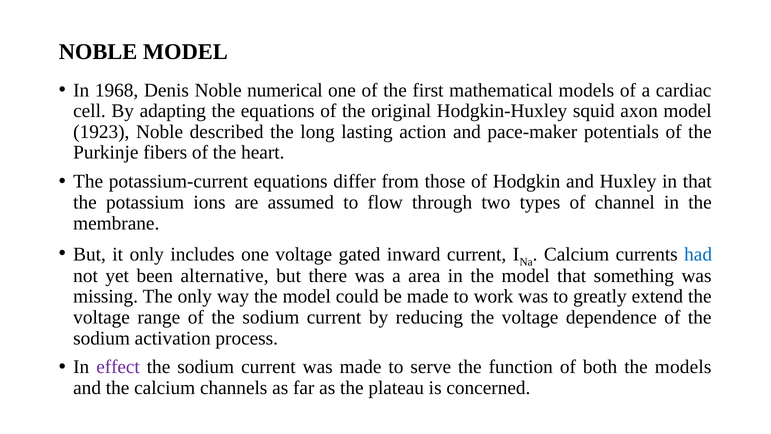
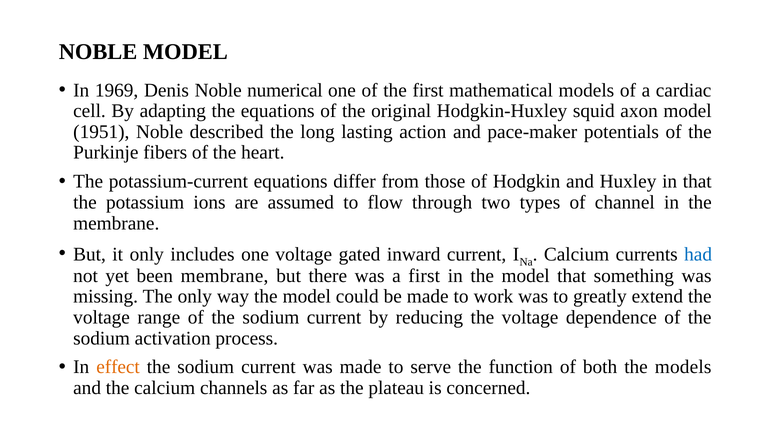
1968: 1968 -> 1969 (117, 90)
1923: 1923 -> 1951 (101, 132)
been alternative: alternative -> membrane (225, 276)
a area: area -> first (424, 276)
effect colour: purple -> orange (118, 367)
